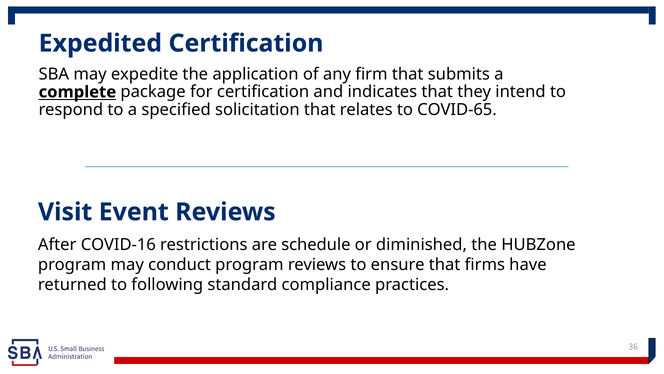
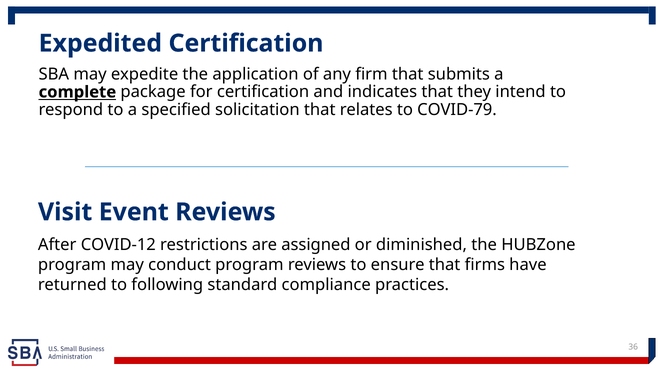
COVID-65: COVID-65 -> COVID-79 (457, 110)
COVID-16: COVID-16 -> COVID-12 (118, 244)
schedule: schedule -> assigned (316, 244)
